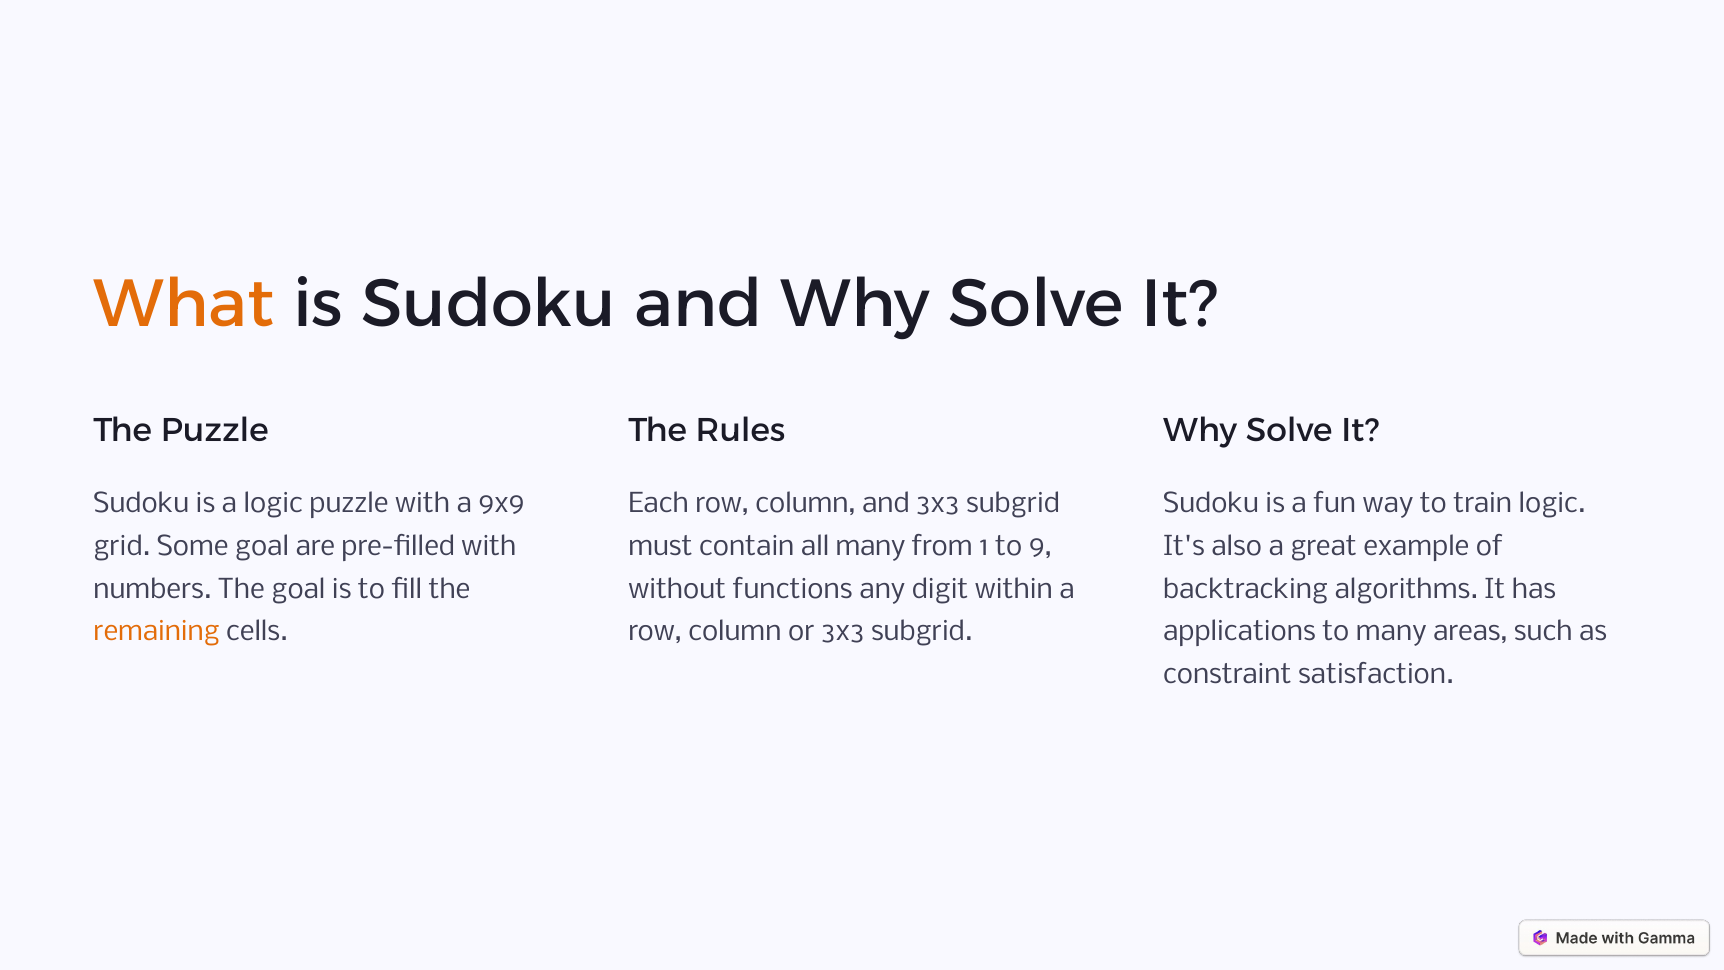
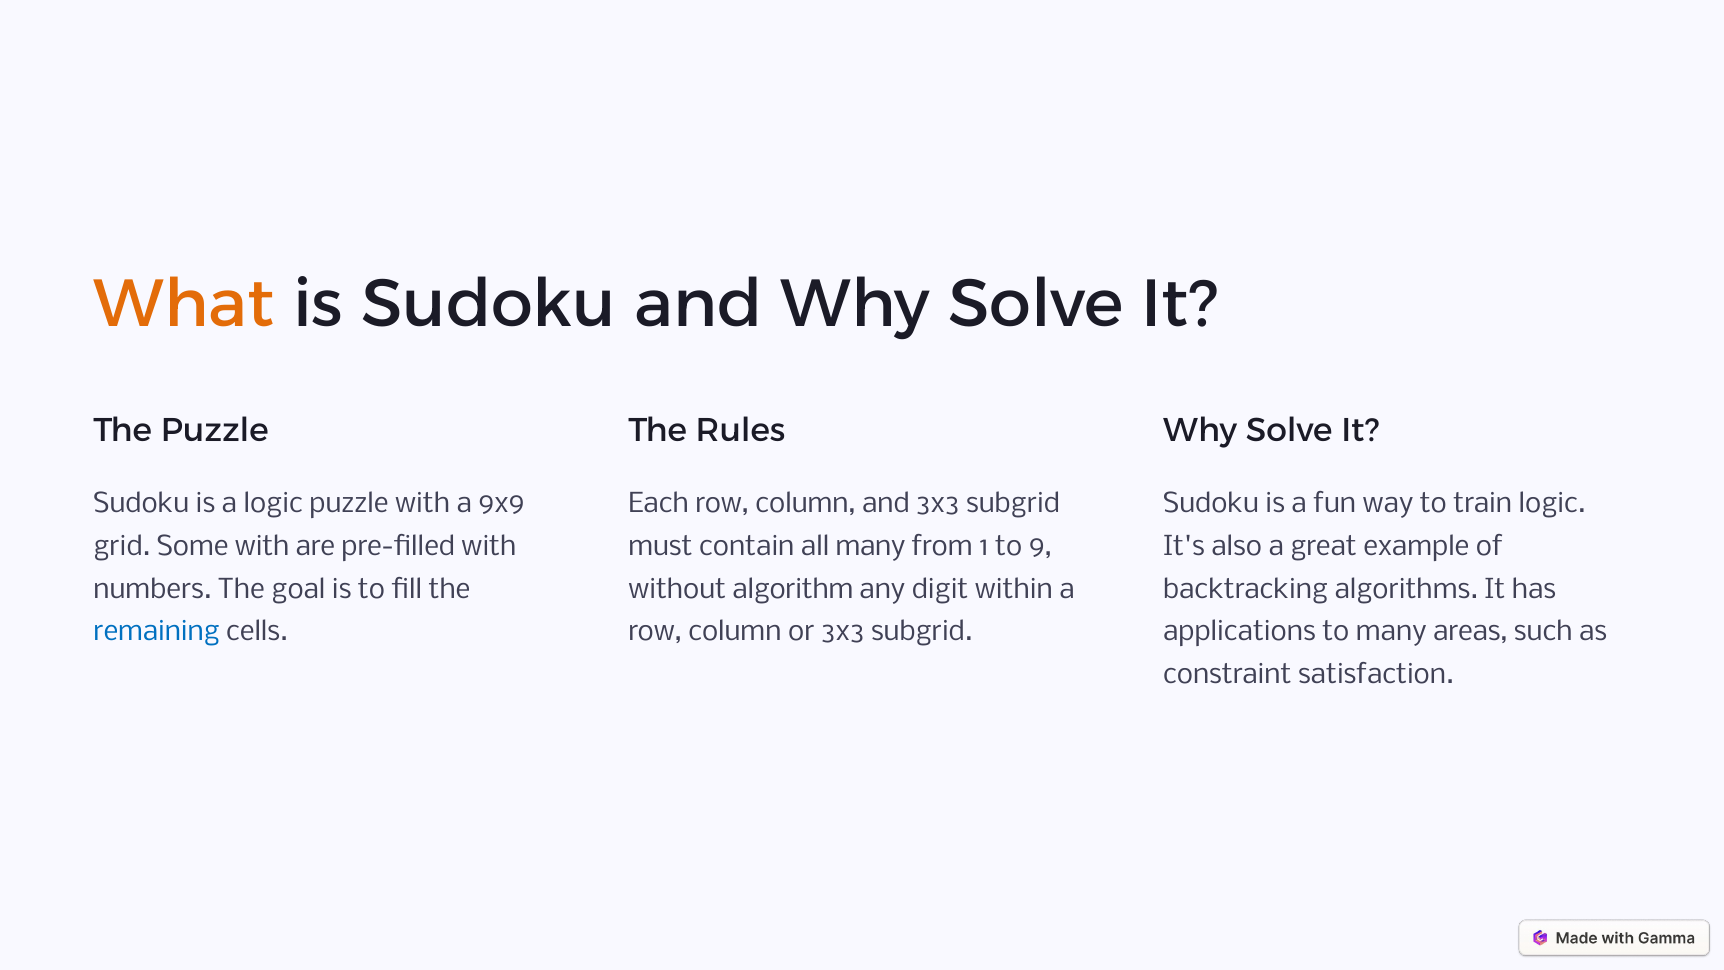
Some goal: goal -> with (262, 547)
functions: functions -> algorithm (793, 589)
remaining colour: orange -> blue (157, 632)
